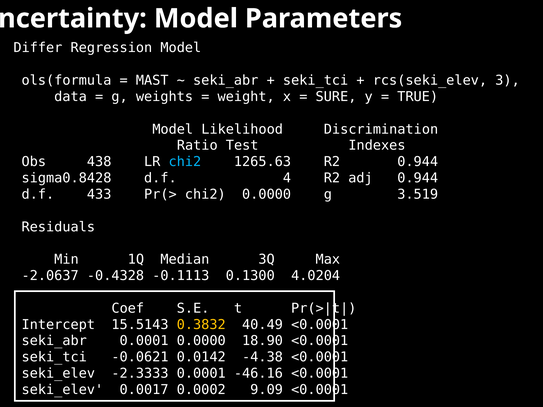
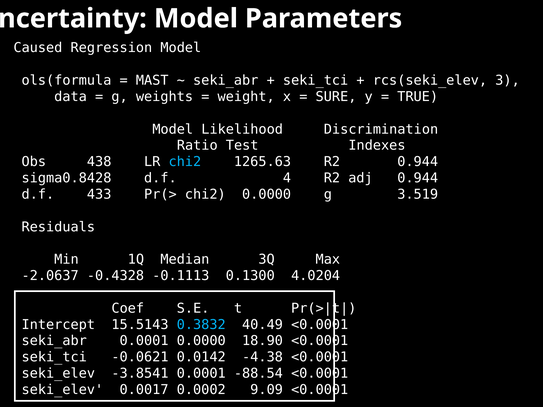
Differ: Differ -> Caused (38, 48)
0.3832 colour: yellow -> light blue (201, 325)
-2.3333: -2.3333 -> -3.8541 (140, 374)
-46.16: -46.16 -> -88.54 (258, 374)
